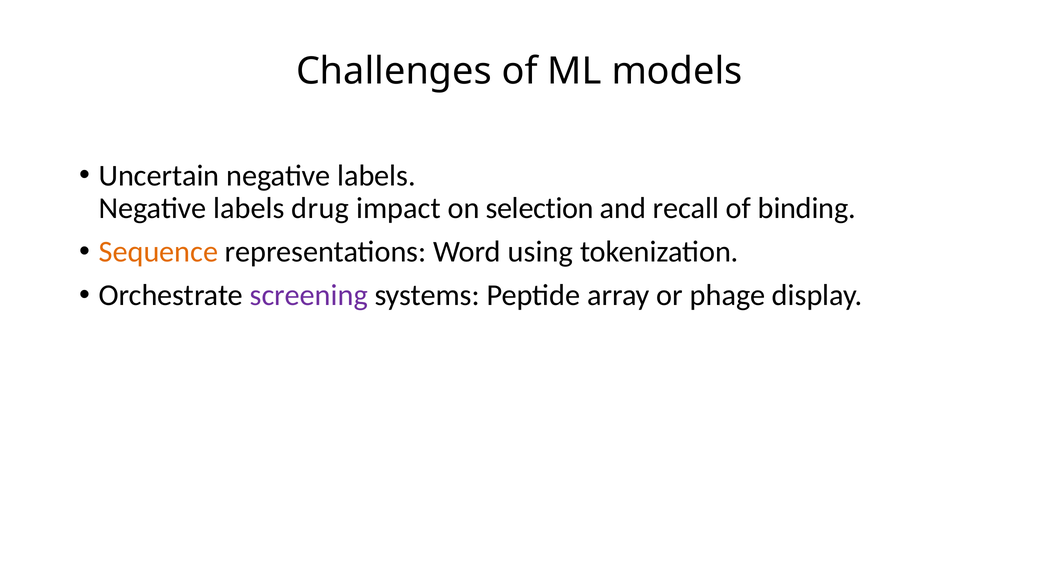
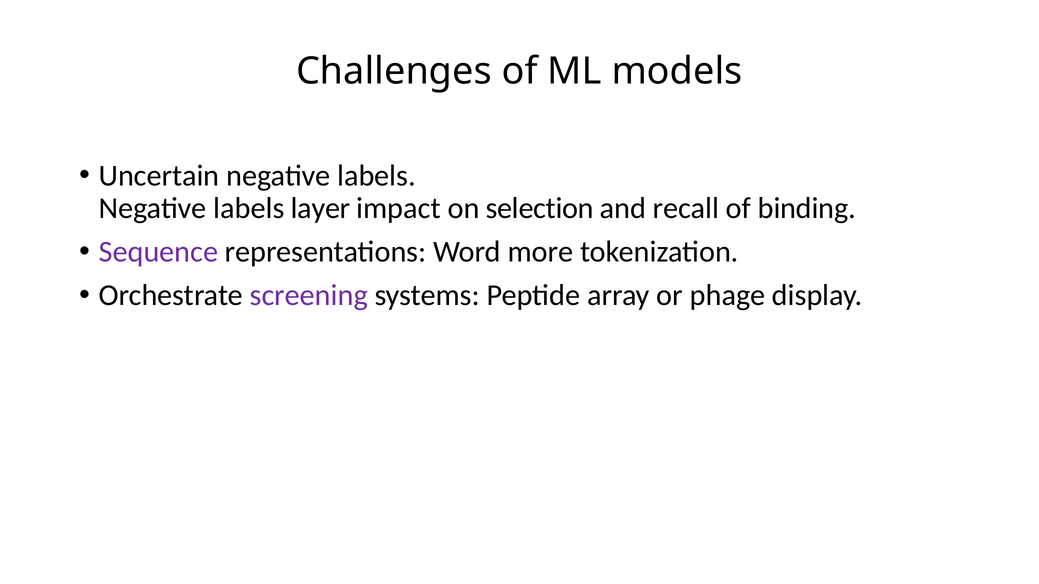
drug: drug -> layer (321, 208)
Sequence colour: orange -> purple (158, 252)
using: using -> more (540, 252)
